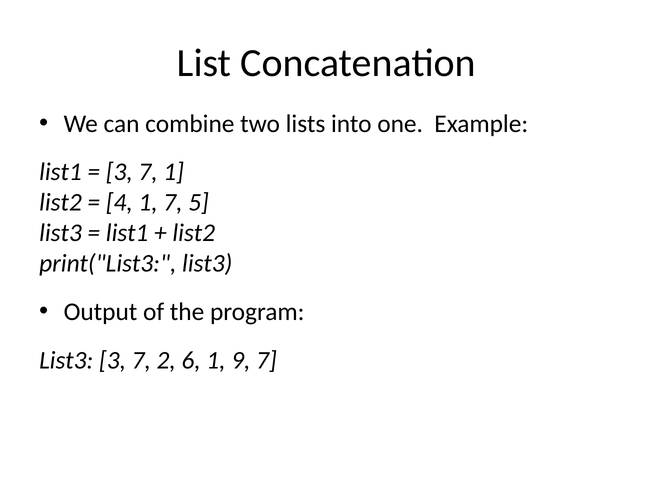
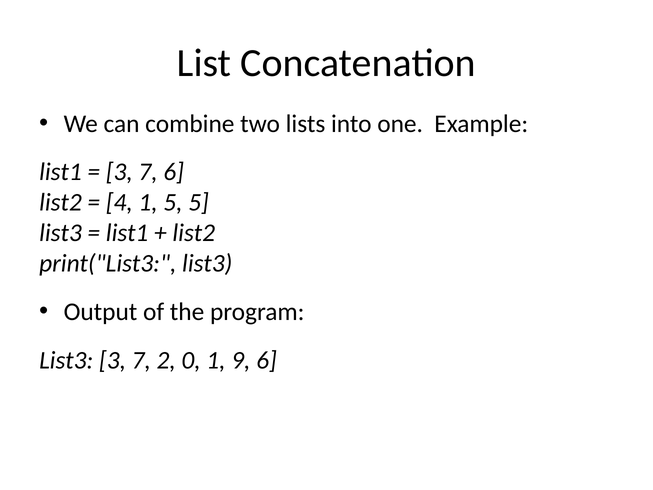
7 1: 1 -> 6 (174, 172)
1 7: 7 -> 5 (173, 202)
6: 6 -> 0 (191, 360)
9 7: 7 -> 6 (266, 360)
